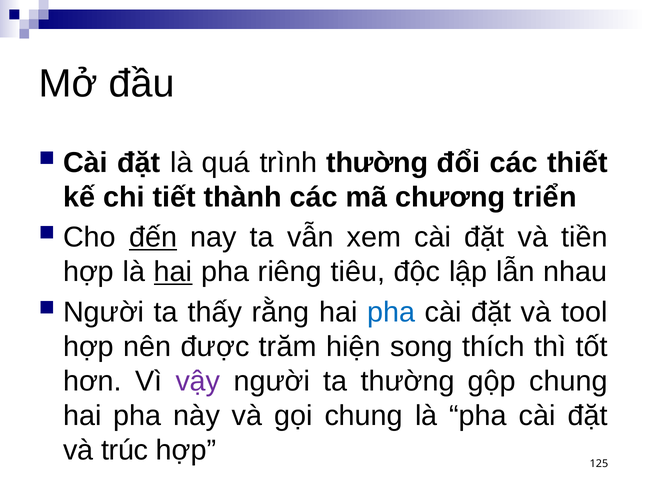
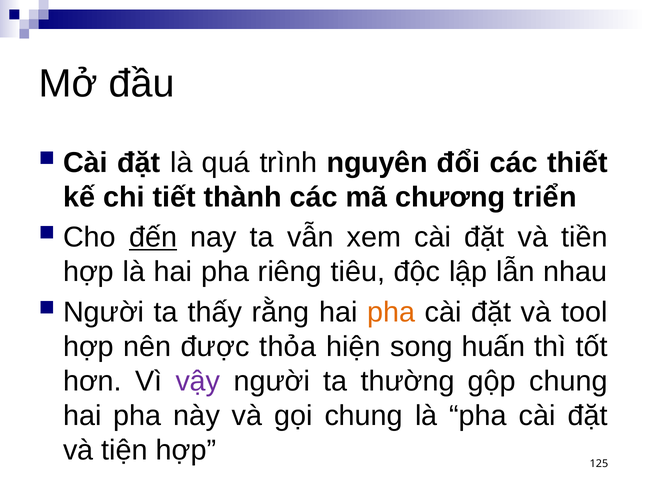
trình thường: thường -> nguyên (377, 163)
hai underline: present -> none (173, 272)
pha colour: blue -> orange (391, 312)
trăm: trăm -> thỏa (288, 347)
thích: thích -> huấn (494, 347)
trúc: trúc -> tiện (125, 450)
